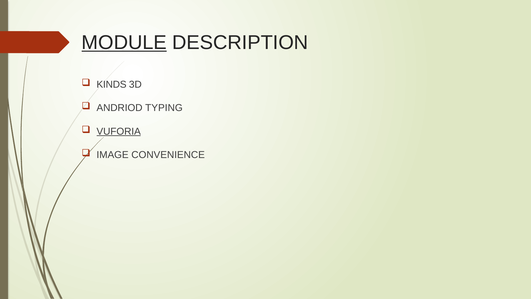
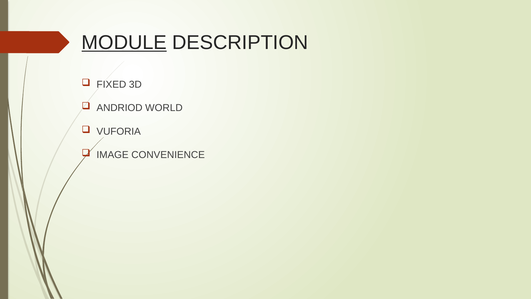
KINDS: KINDS -> FIXED (111, 84)
TYPING: TYPING -> WORLD (164, 108)
VUFORIA underline: present -> none (119, 131)
